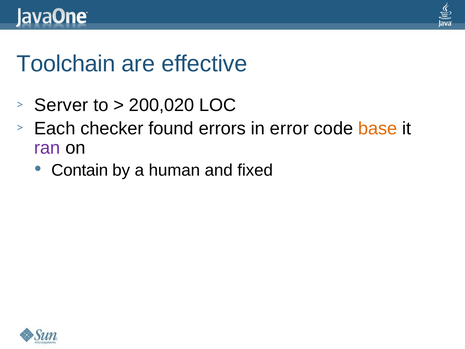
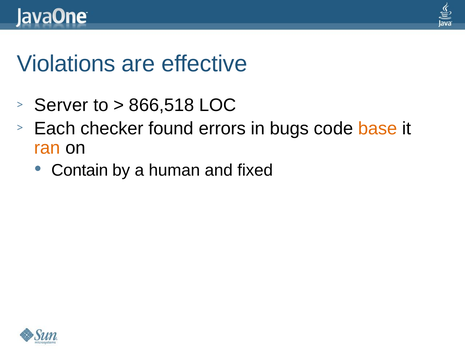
Toolchain: Toolchain -> Violations (66, 64)
200,020: 200,020 -> 866,518 (162, 105)
error: error -> bugs (289, 128)
ran colour: purple -> orange (47, 148)
